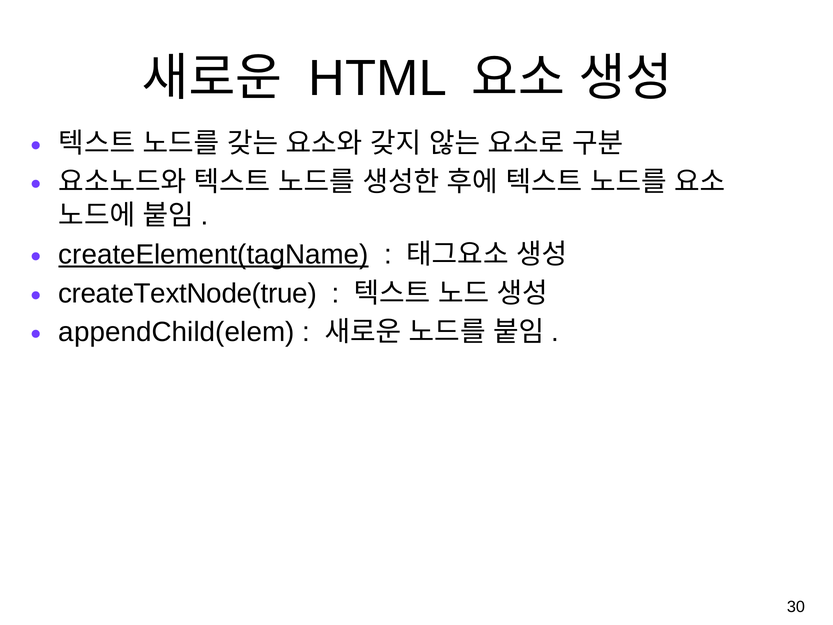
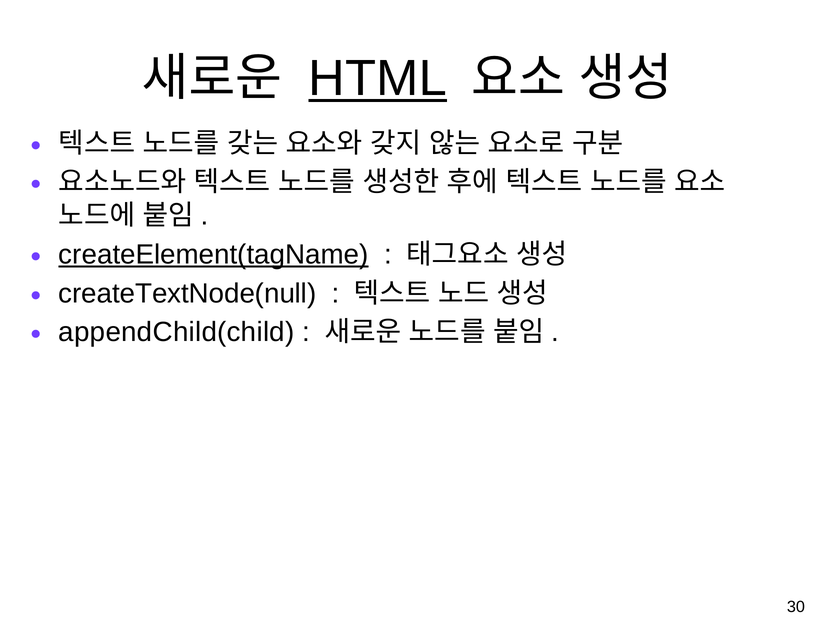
HTML underline: none -> present (378, 79)
createTextNode(true: createTextNode(true -> createTextNode(null (187, 293)
appendChild(elem: appendChild(elem -> appendChild(child (176, 332)
